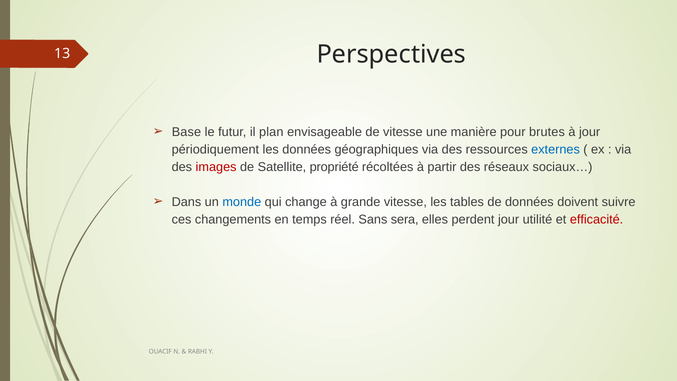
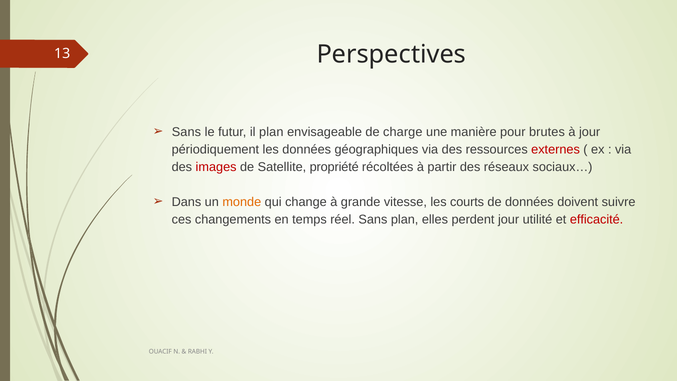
Base: Base -> Sans (186, 132)
de vitesse: vitesse -> charge (403, 132)
externes colour: blue -> red (556, 149)
monde colour: blue -> orange (242, 202)
tables: tables -> courts (467, 202)
Sans sera: sera -> plan (405, 219)
